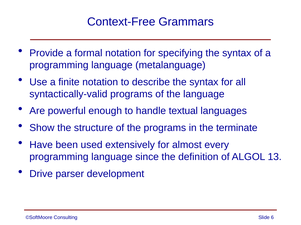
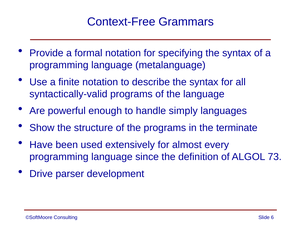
textual: textual -> simply (183, 111)
13: 13 -> 73 (275, 157)
